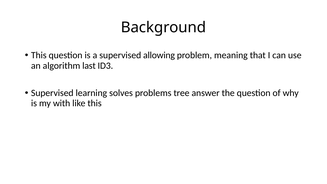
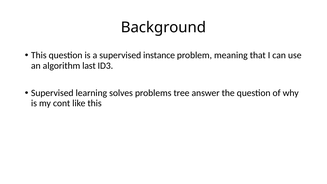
allowing: allowing -> instance (159, 55)
with: with -> cont (62, 103)
